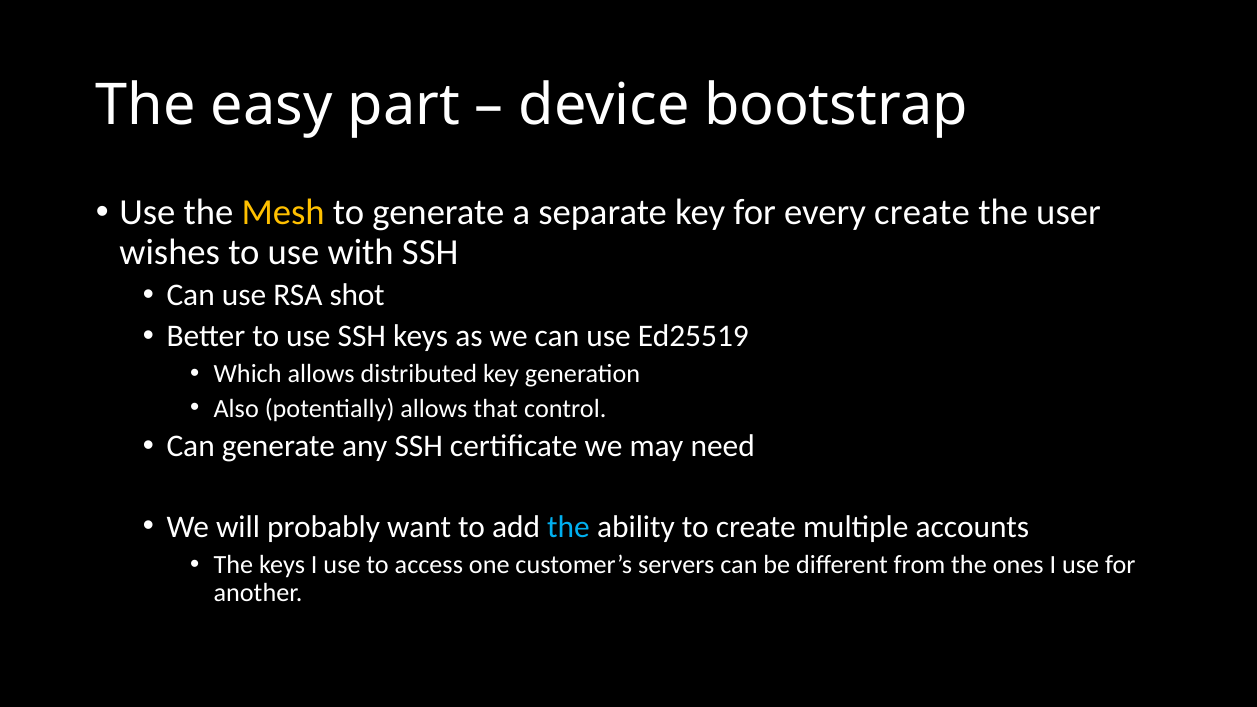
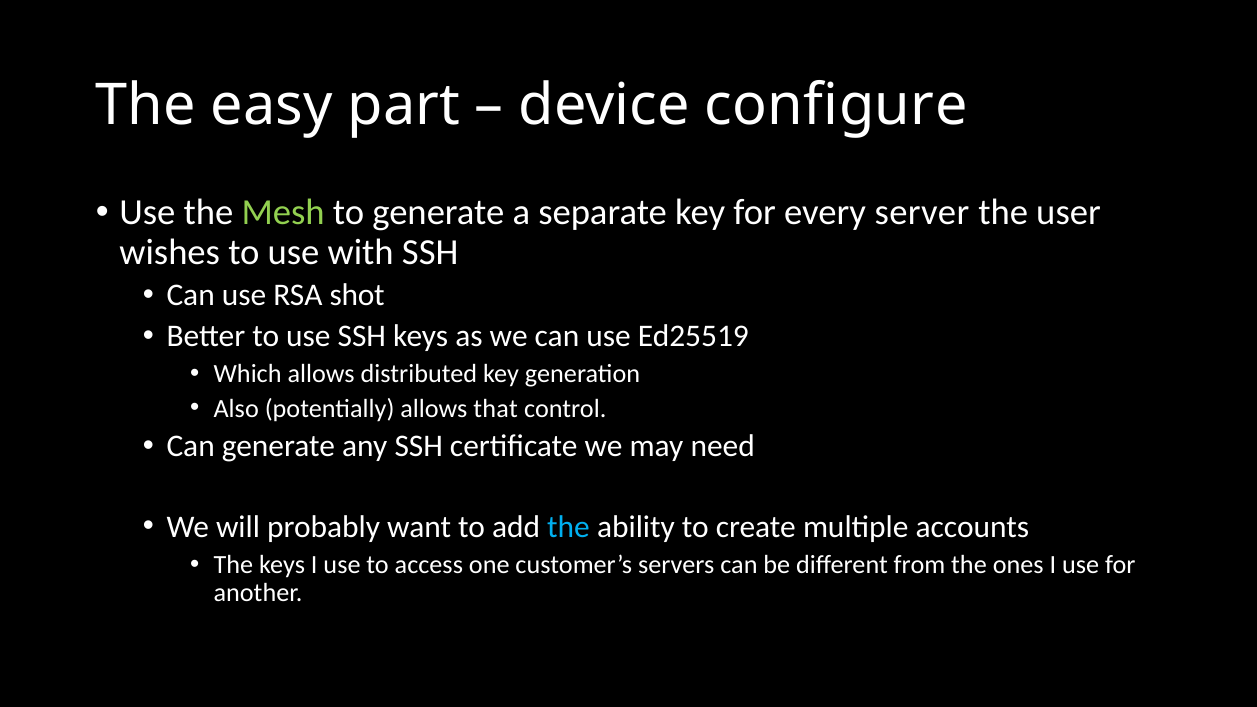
bootstrap: bootstrap -> configure (836, 106)
Mesh colour: yellow -> light green (283, 213)
every create: create -> server (922, 213)
